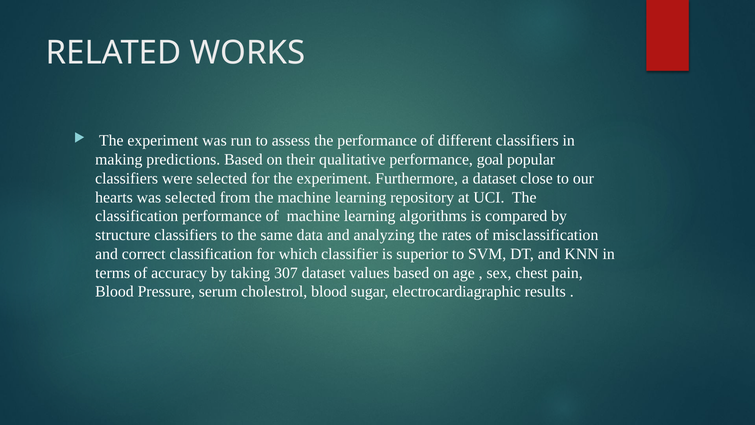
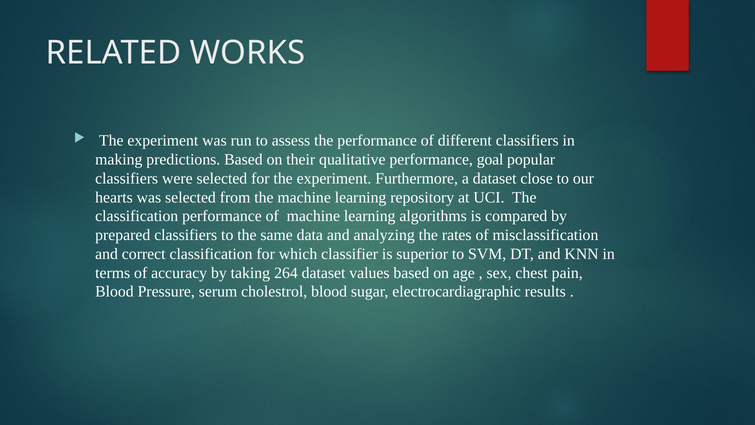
structure: structure -> prepared (123, 235)
307: 307 -> 264 (286, 273)
